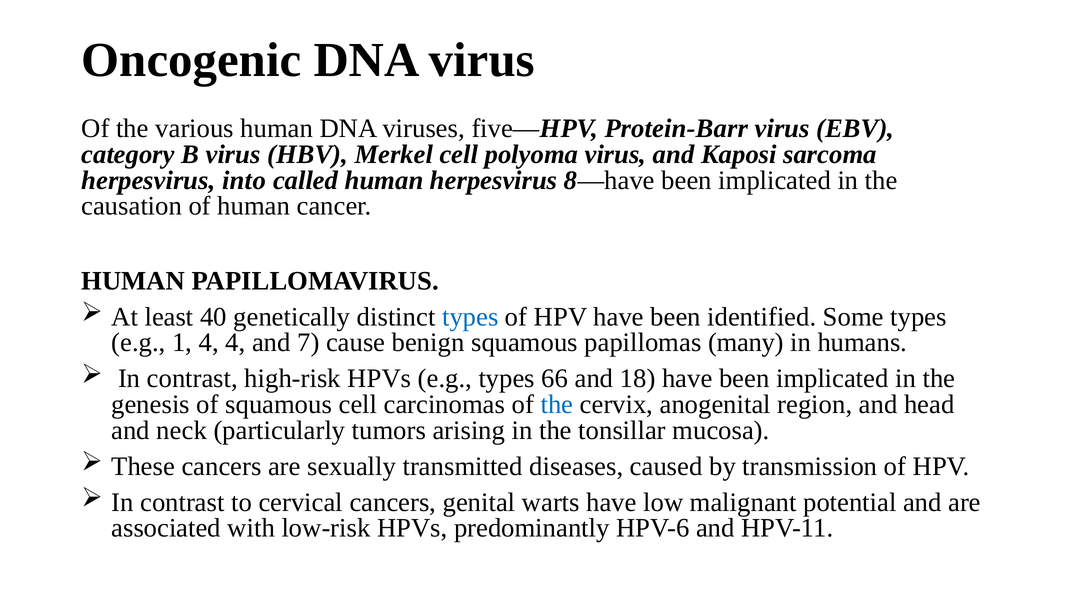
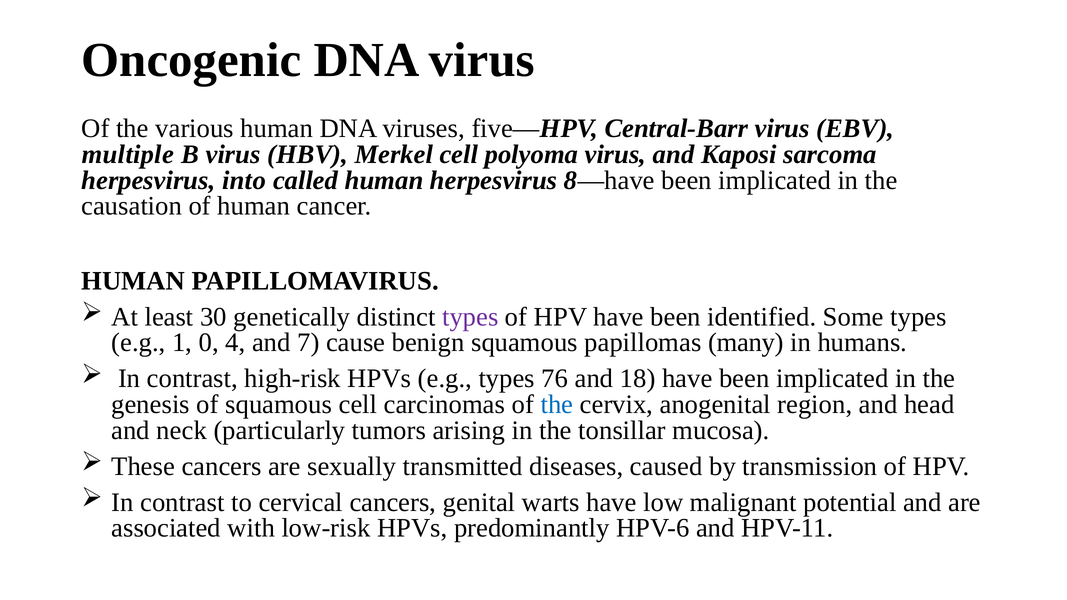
Protein-Barr: Protein-Barr -> Central-Barr (676, 128)
category: category -> multiple (128, 154)
40: 40 -> 30 (213, 317)
types colour: blue -> purple (470, 317)
1 4: 4 -> 0 (209, 343)
66: 66 -> 76 (555, 379)
